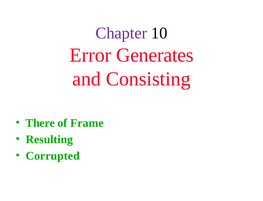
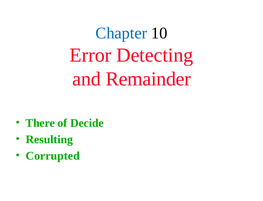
Chapter colour: purple -> blue (121, 33)
Generates: Generates -> Detecting (155, 55)
Consisting: Consisting -> Remainder (148, 79)
Frame: Frame -> Decide (87, 123)
